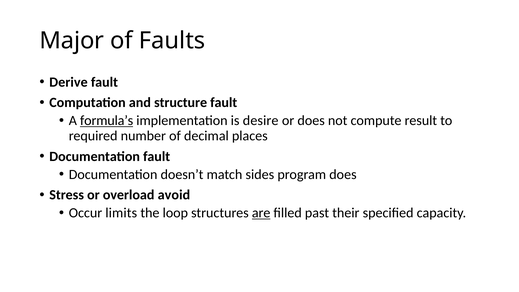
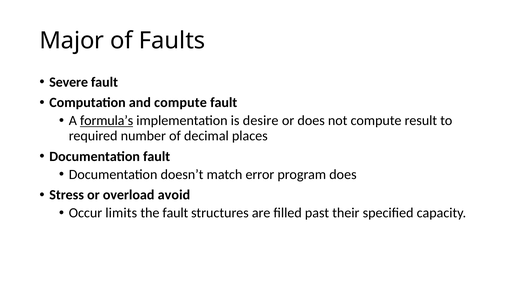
Derive: Derive -> Severe (69, 82)
and structure: structure -> compute (181, 103)
sides: sides -> error (260, 174)
the loop: loop -> fault (175, 213)
are underline: present -> none (261, 213)
